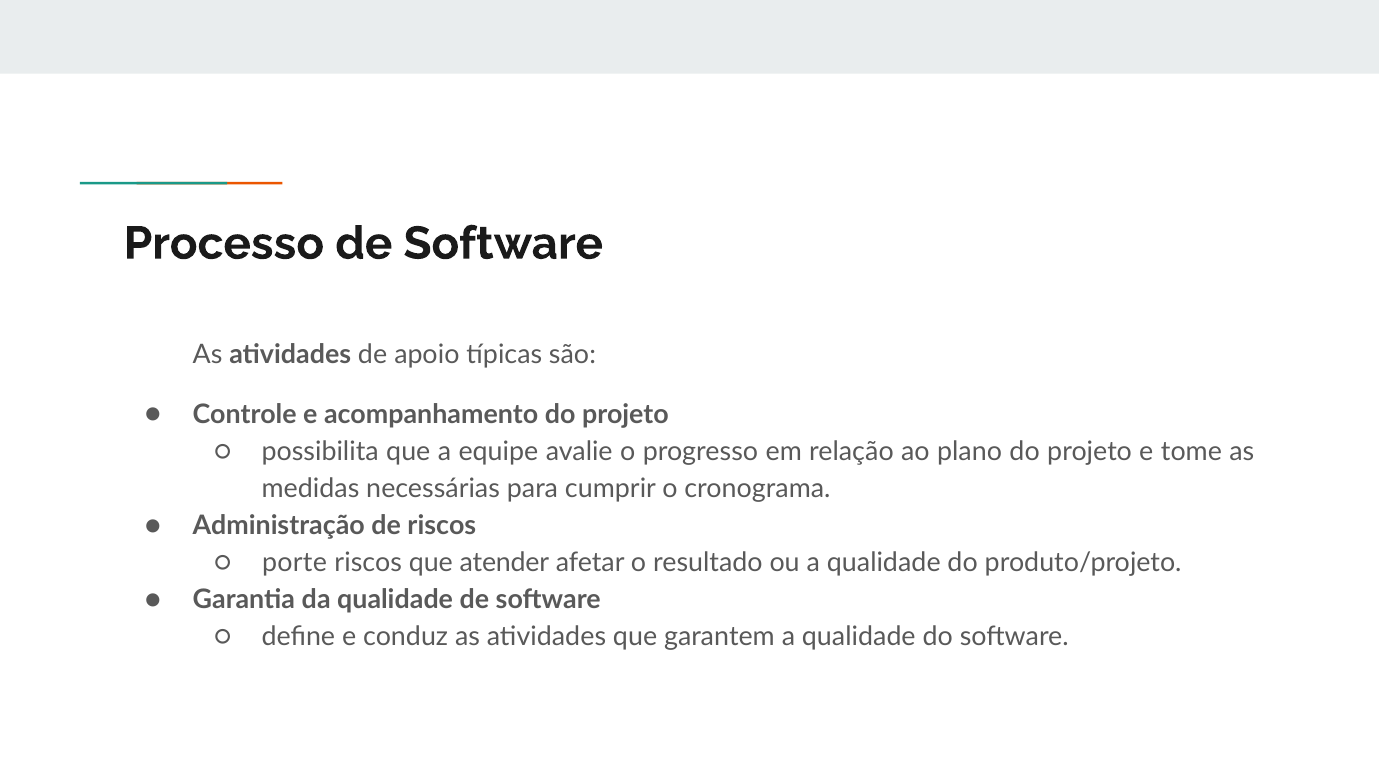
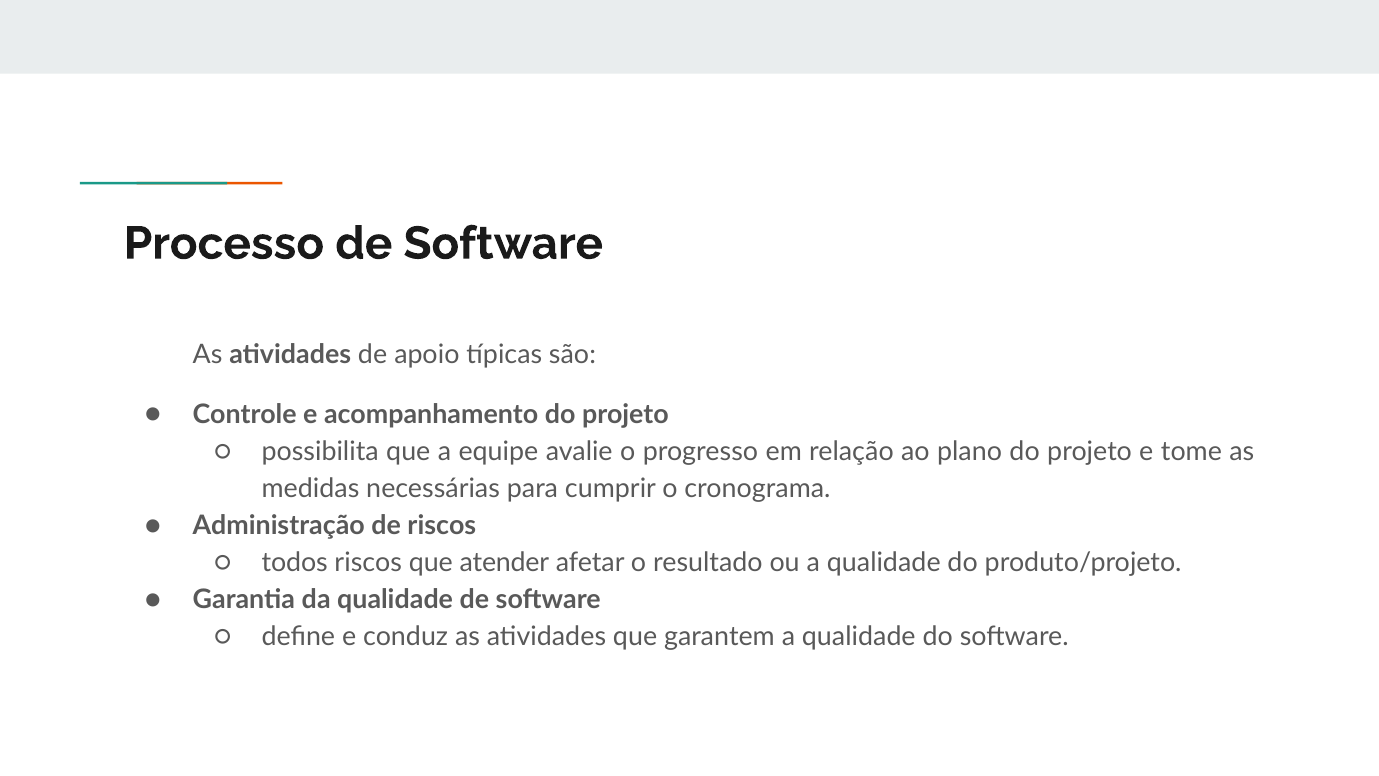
porte: porte -> todos (295, 563)
